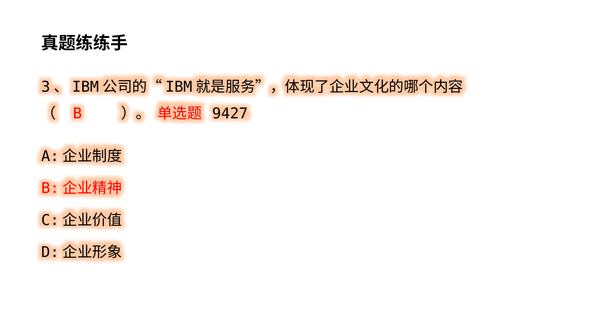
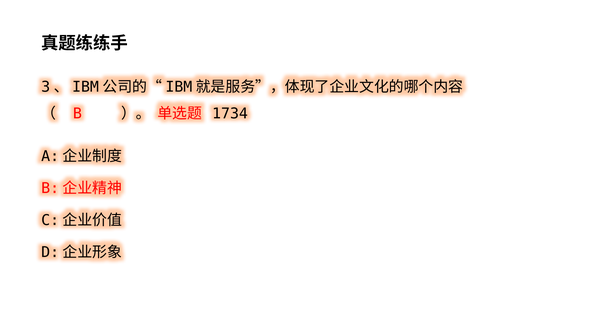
9427: 9427 -> 1734 (230, 114)
